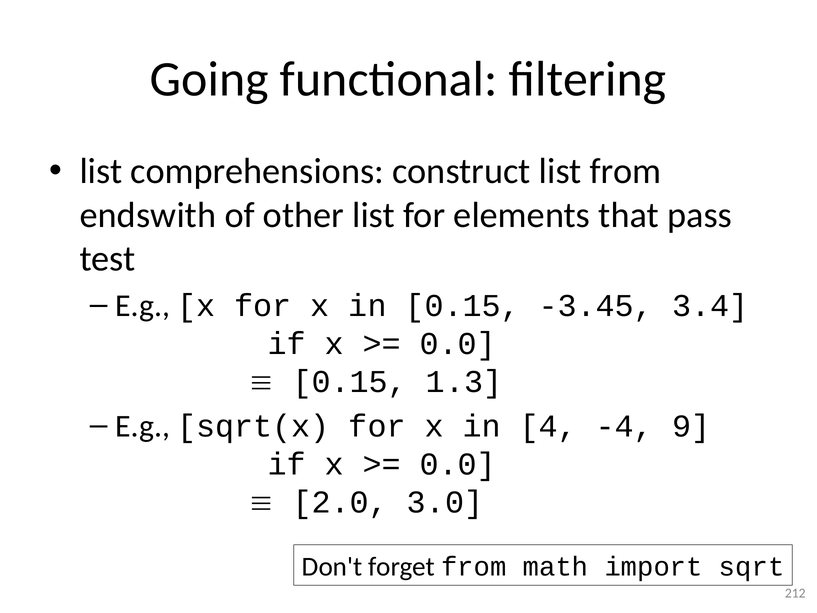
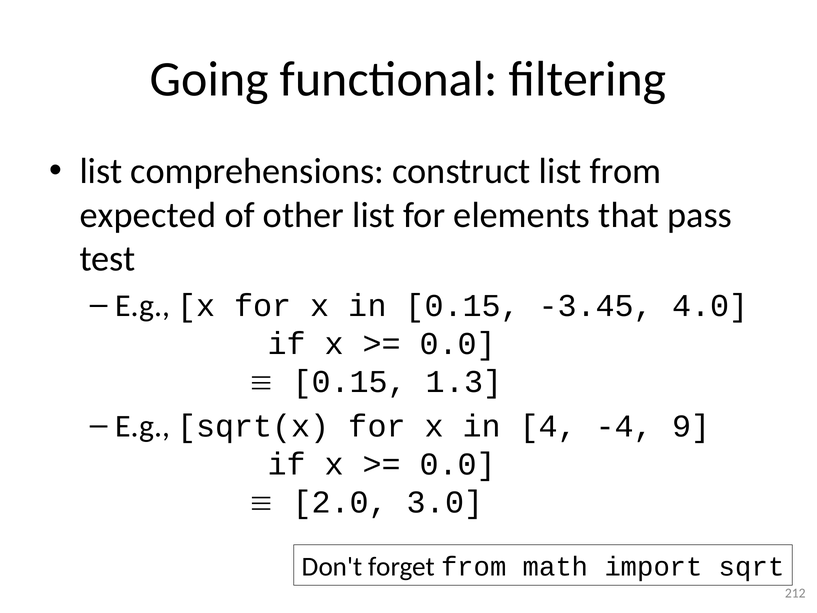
endswith: endswith -> expected (148, 215)
3.4: 3.4 -> 4.0 (710, 306)
